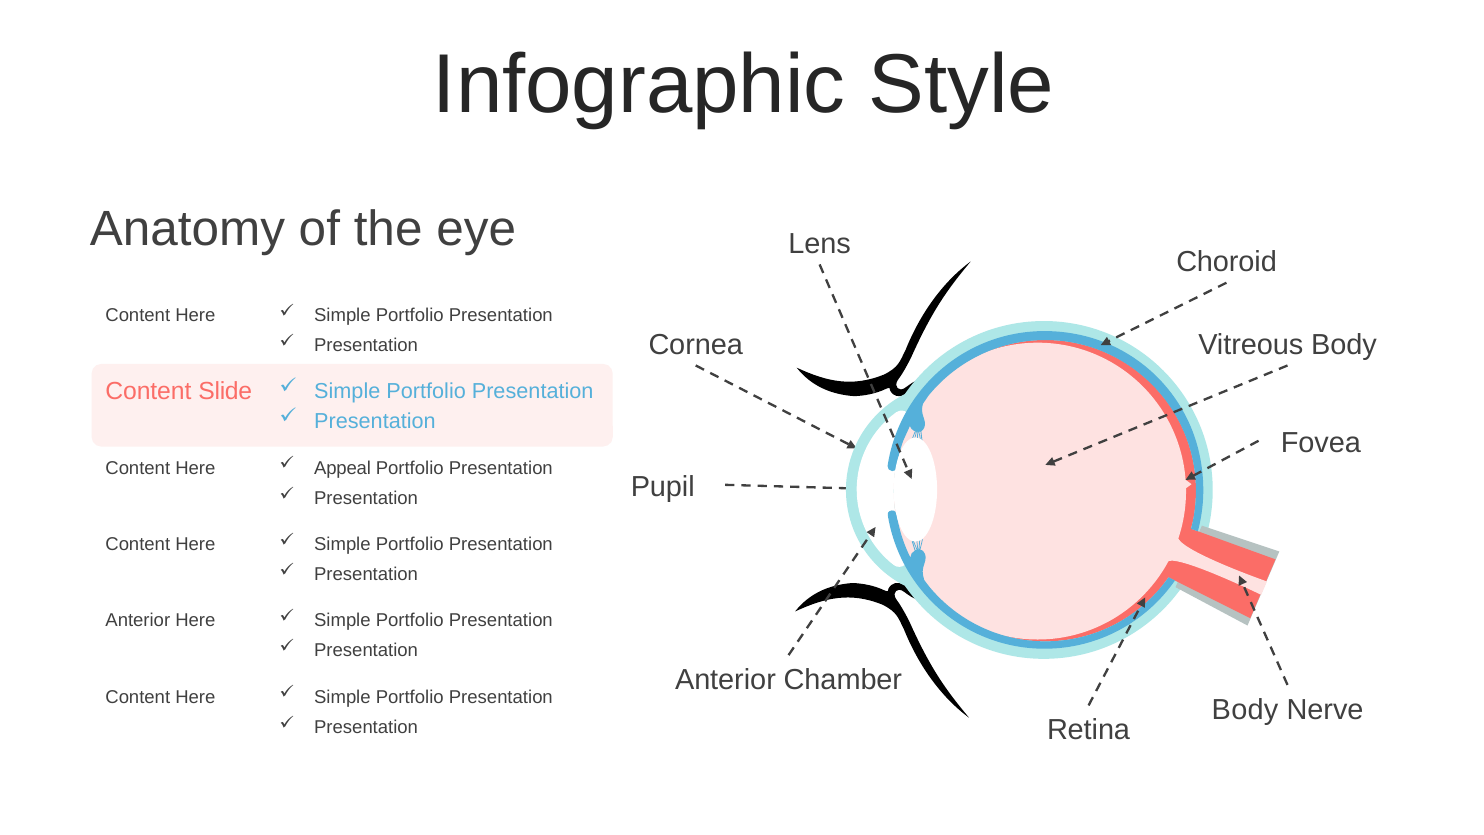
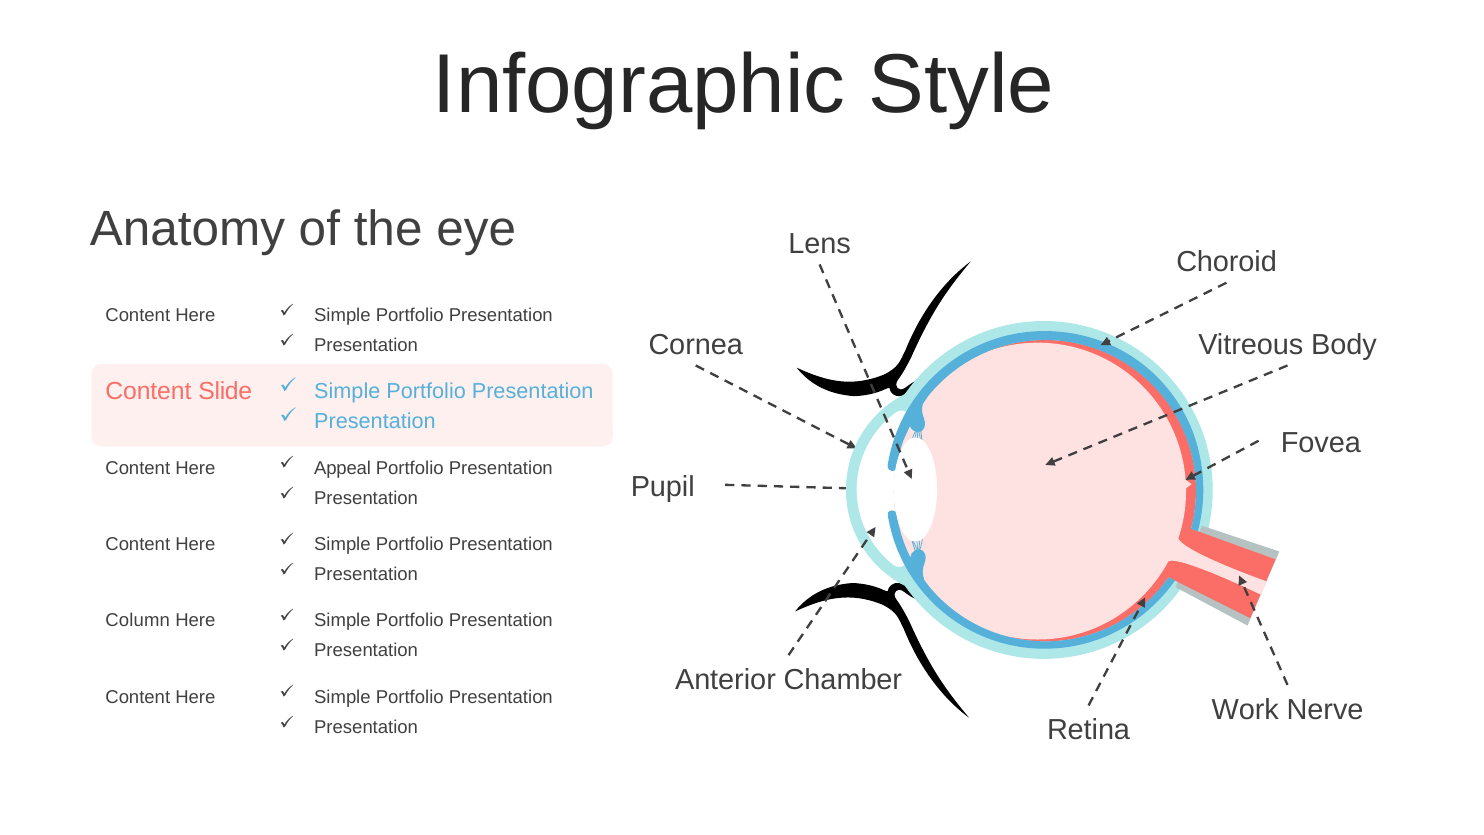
Anterior: Anterior -> Column (138, 620)
Body: Body -> Work (1245, 709)
